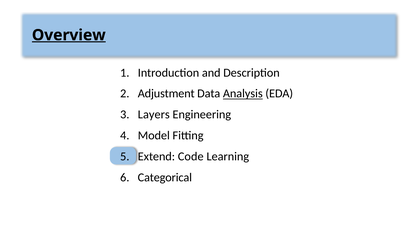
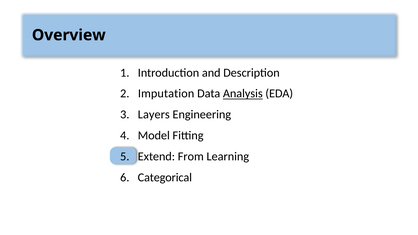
Overview underline: present -> none (69, 35)
Adjustment: Adjustment -> Imputation (166, 94)
Code: Code -> From (191, 157)
